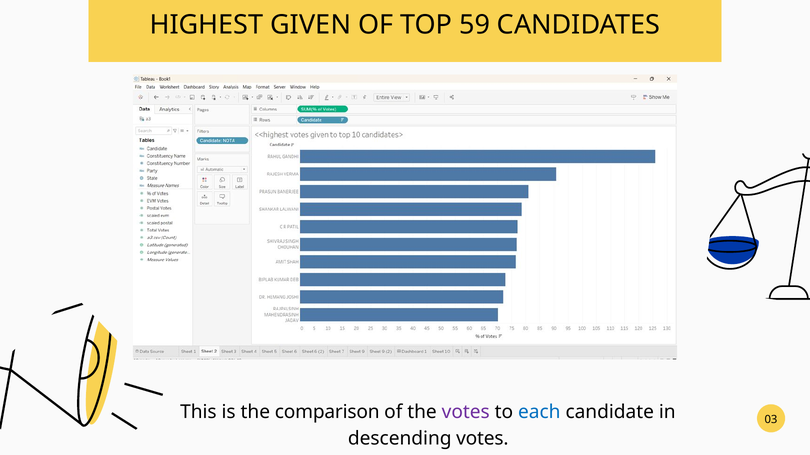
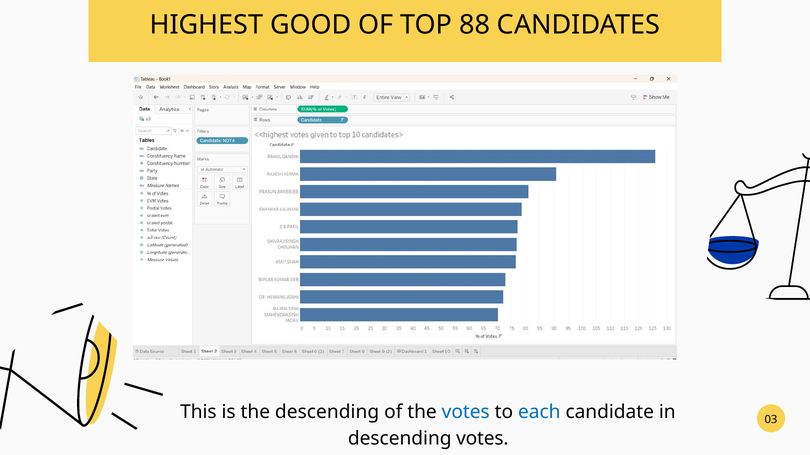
GIVEN: GIVEN -> GOOD (311, 25)
59: 59 -> 88 (475, 25)
the comparison: comparison -> descending (327, 412)
votes colour: purple -> blue (466, 412)
